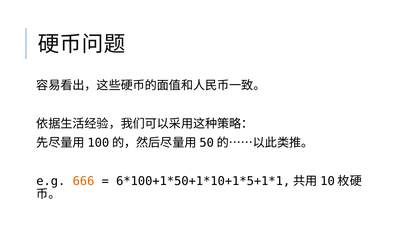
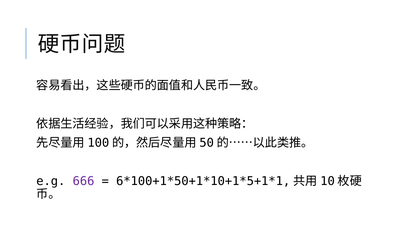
666 colour: orange -> purple (83, 181)
